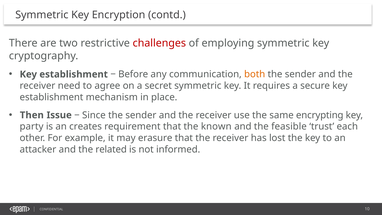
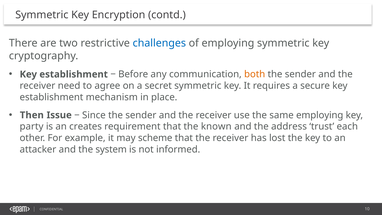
challenges colour: red -> blue (159, 43)
same encrypting: encrypting -> employing (320, 115)
feasible: feasible -> address (289, 127)
erasure: erasure -> scheme (155, 138)
related: related -> system (111, 149)
